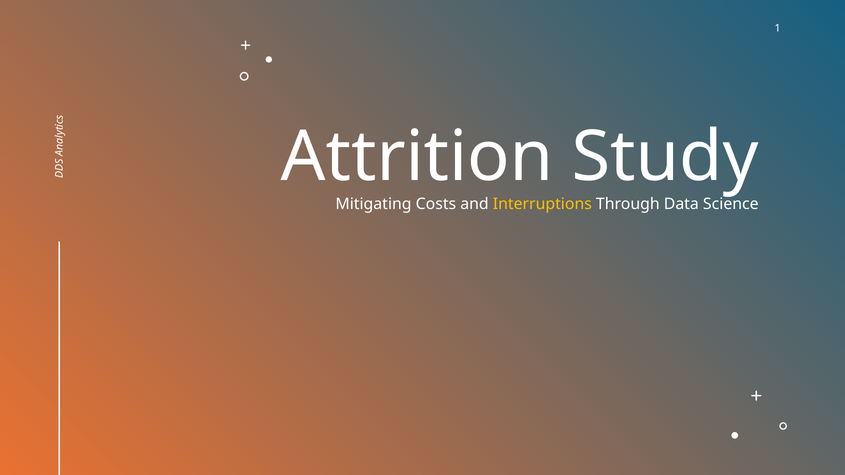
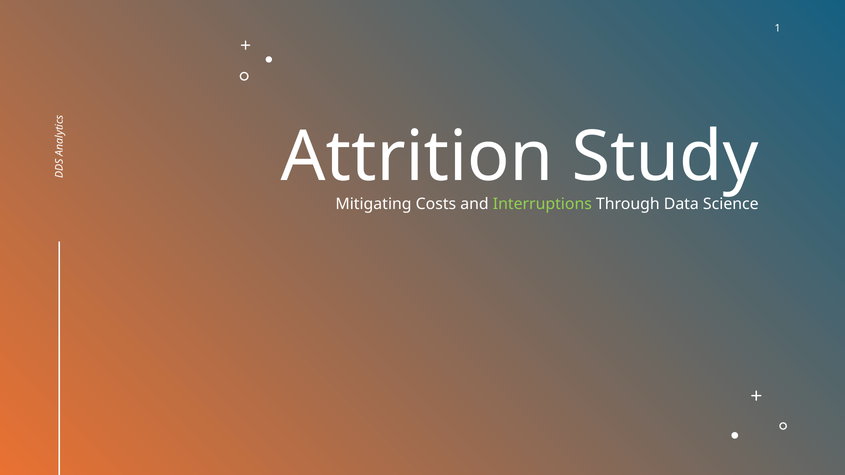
Interruptions colour: yellow -> light green (542, 204)
